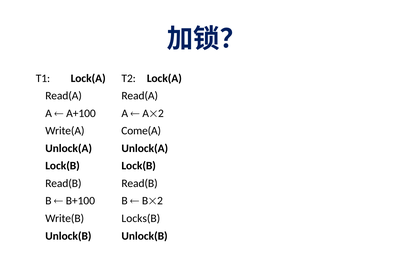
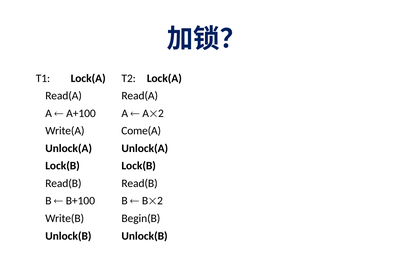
Locks(B: Locks(B -> Begin(B (141, 218)
